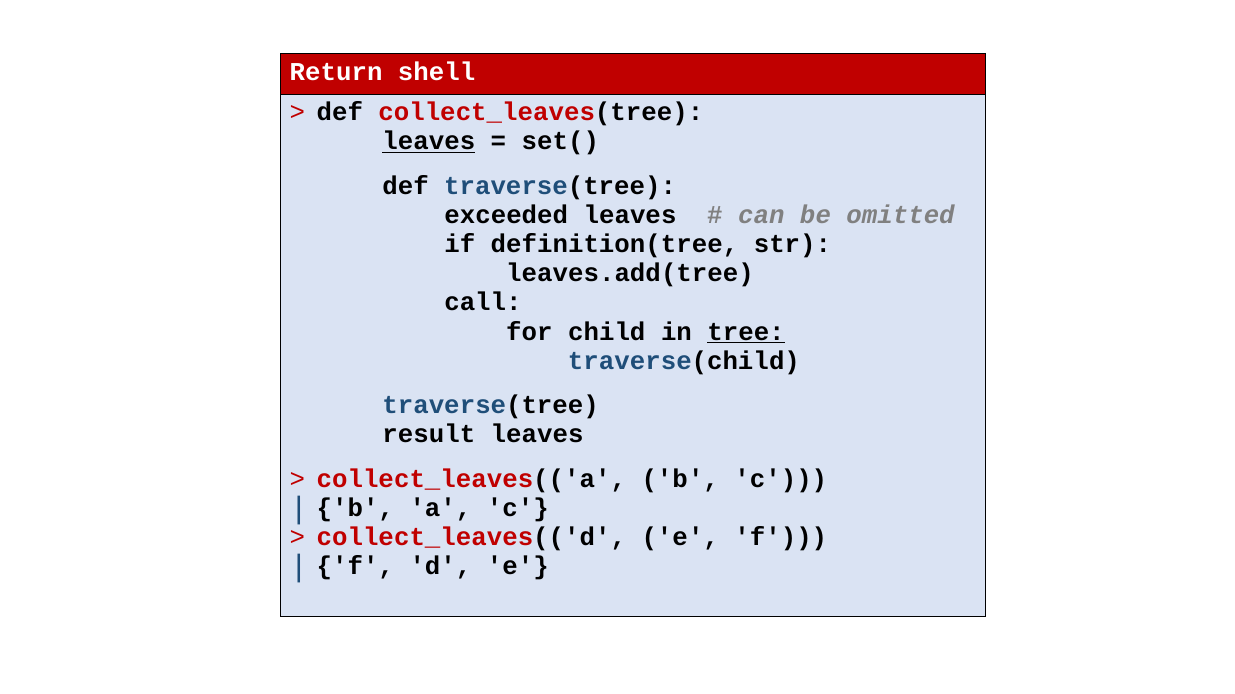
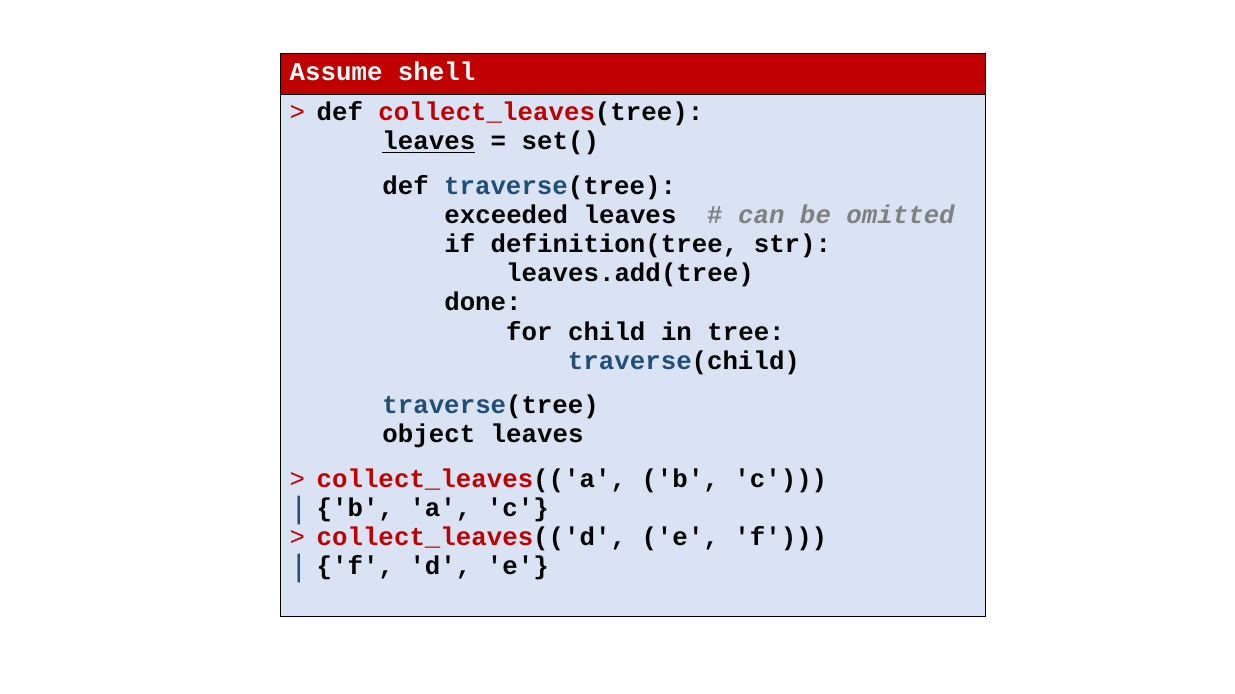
Return: Return -> Assume (336, 73)
call: call -> done (483, 303)
tree underline: present -> none (746, 332)
result: result -> object (429, 435)
